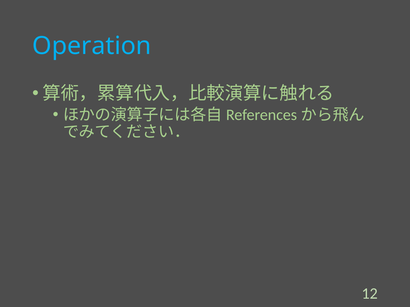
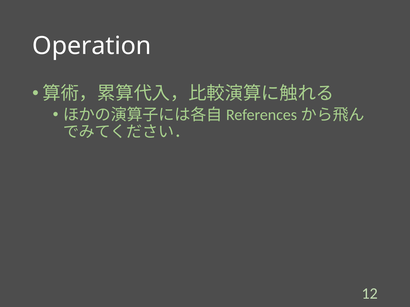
Operation colour: light blue -> white (92, 46)
